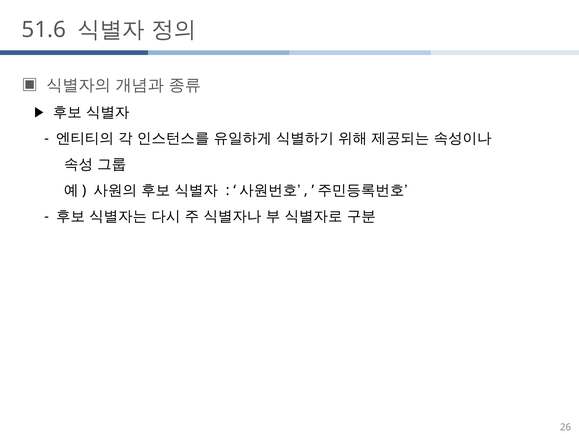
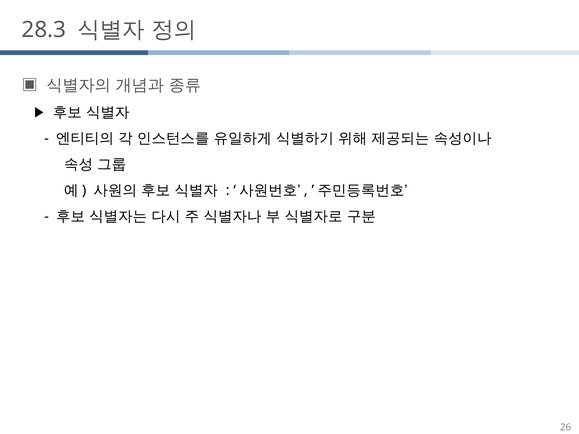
51.6: 51.6 -> 28.3 (44, 30)
